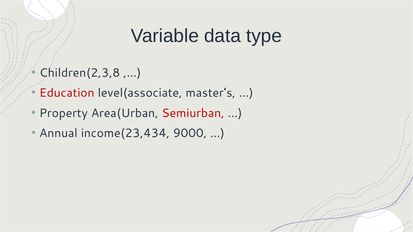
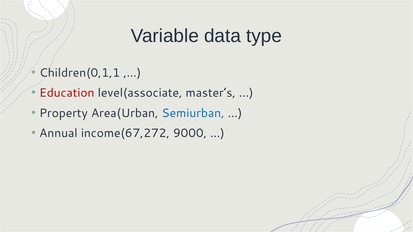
Children(2,3,8: Children(2,3,8 -> Children(0,1,1 (80, 73)
Semiurban colour: red -> blue (193, 113)
income(23,434: income(23,434 -> income(67,272 (125, 133)
